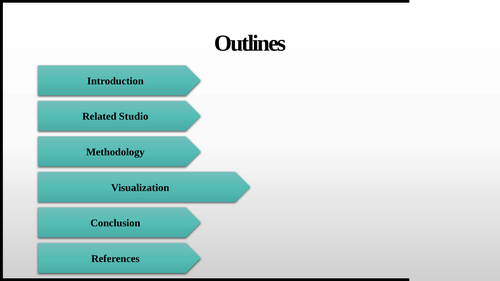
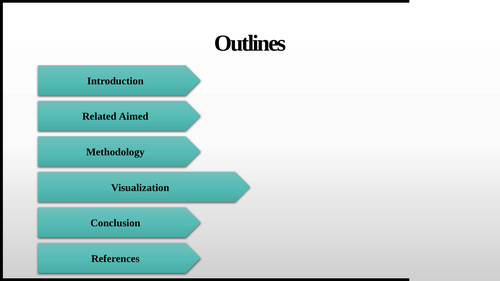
Studio: Studio -> Aimed (134, 117)
